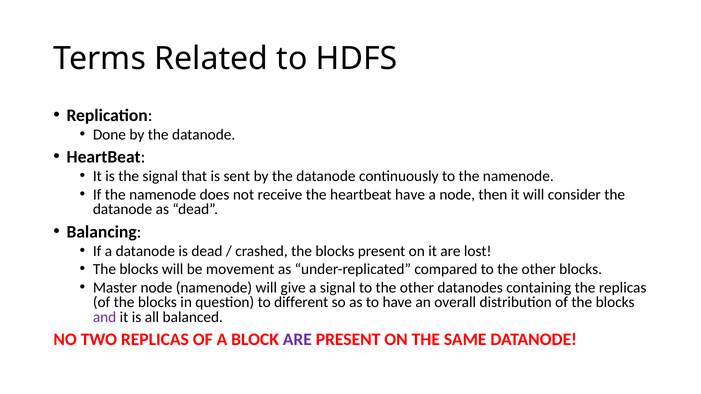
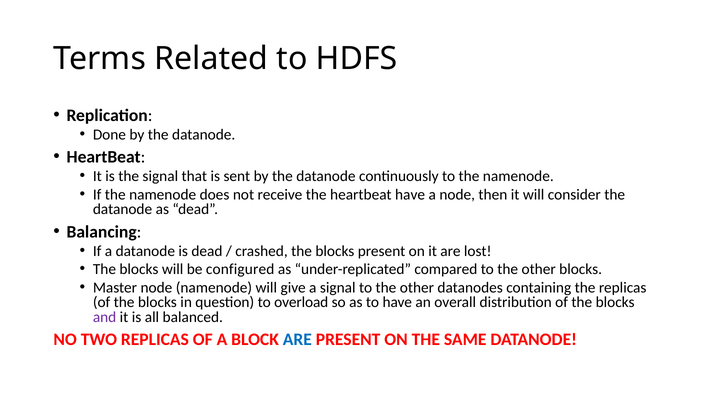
movement: movement -> configured (240, 270)
different: different -> overload (301, 303)
ARE colour: purple -> blue (297, 340)
